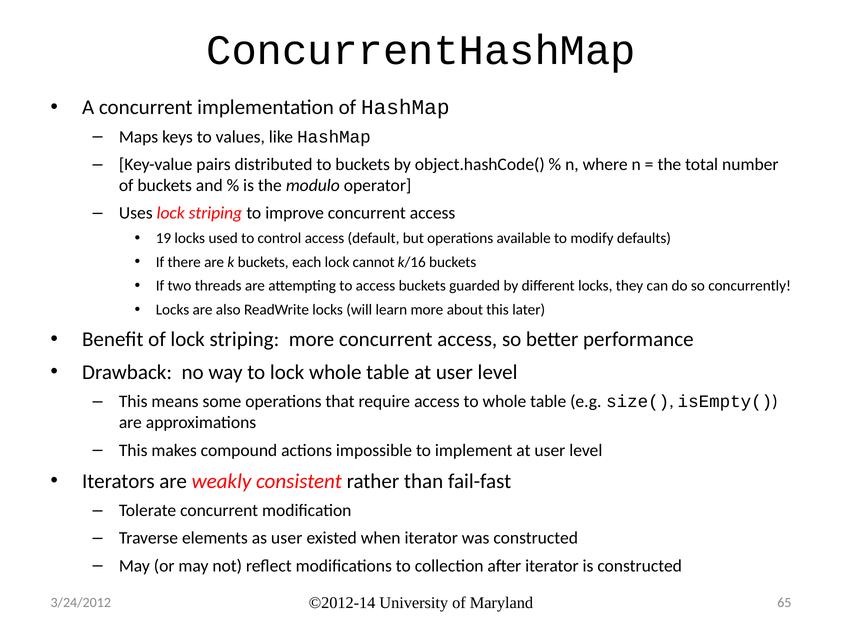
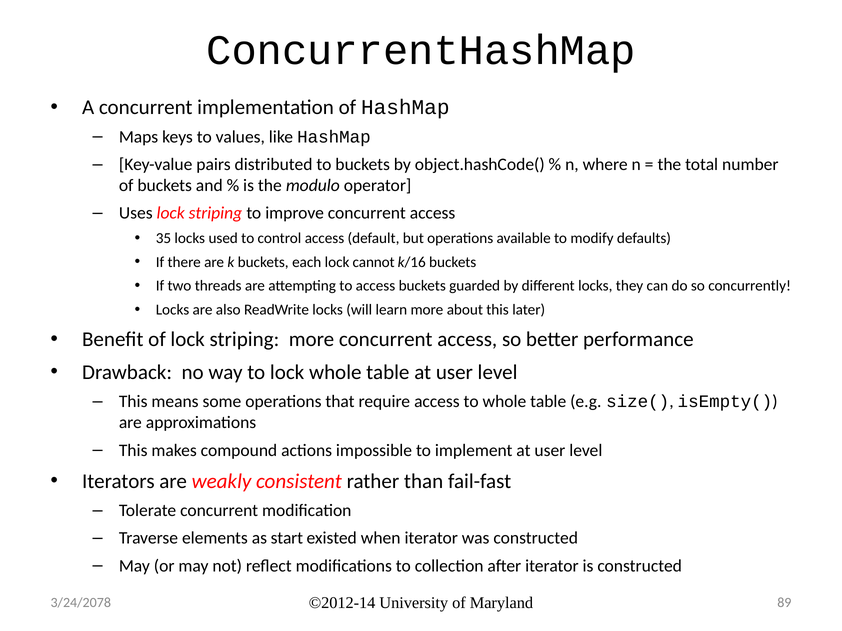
19: 19 -> 35 (163, 238)
as user: user -> start (287, 539)
65: 65 -> 89 (784, 603)
3/24/2012: 3/24/2012 -> 3/24/2078 (81, 603)
